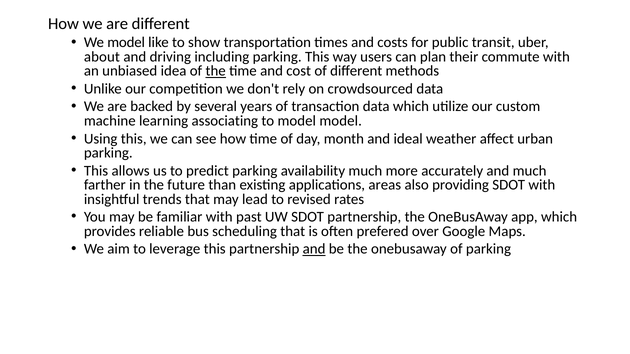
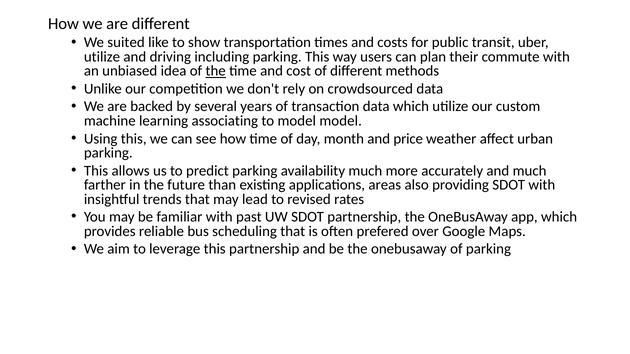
We model: model -> suited (126, 43)
about: about -> utilize (102, 57)
ideal: ideal -> price (408, 139)
and underline: present -> none (314, 249)
